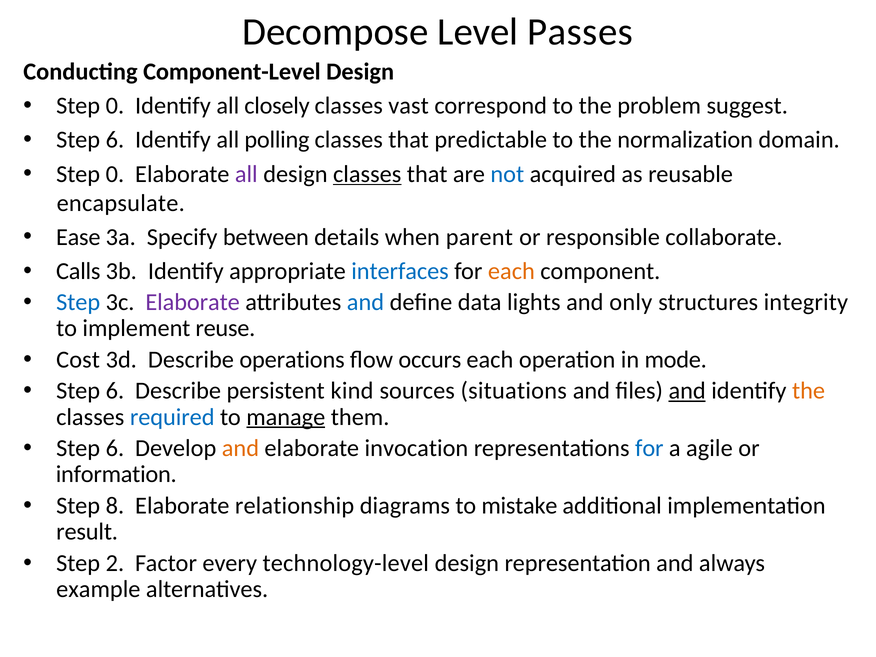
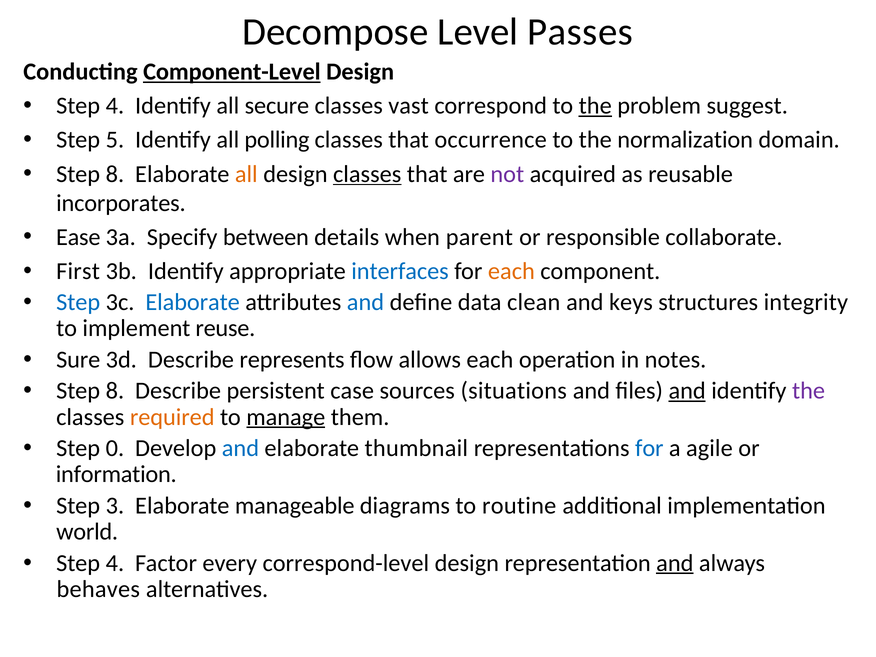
Component-Level underline: none -> present (232, 72)
0: 0 -> 4 (115, 106)
closely: closely -> secure (277, 106)
the underline: none -> present (595, 106)
6: 6 -> 5 (115, 140)
predictable: predictable -> occurrence (491, 140)
0: 0 -> 8 (115, 174)
all colour: purple -> orange (246, 174)
not colour: blue -> purple (507, 174)
encapsulate: encapsulate -> incorporates (121, 203)
Calls: Calls -> First (78, 271)
Elaborate colour: purple -> blue (193, 302)
lights: lights -> clean (534, 302)
only: only -> keys (631, 302)
Cost: Cost -> Sure (78, 360)
operations: operations -> represents (292, 360)
occurs: occurs -> allows (430, 360)
mode: mode -> notes (676, 360)
6: 6 -> 8 (115, 391)
kind: kind -> case (352, 391)
the colour: orange -> purple (809, 391)
required colour: blue -> orange (172, 417)
6: 6 -> 0 (115, 448)
and colour: orange -> blue (240, 448)
invocation: invocation -> thumbnail (416, 448)
8: 8 -> 3 (115, 506)
relationship: relationship -> manageable (295, 506)
mistake: mistake -> routine (519, 506)
result: result -> world (87, 532)
2: 2 -> 4 (115, 563)
technology-level: technology-level -> correspond-level (346, 563)
and underline: none -> present (675, 563)
example: example -> behaves (98, 589)
